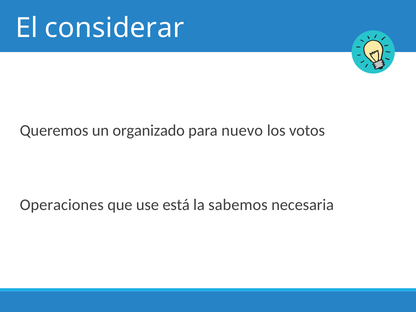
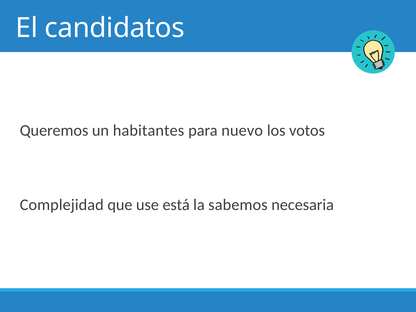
considerar: considerar -> candidatos (115, 28)
organizado: organizado -> habitantes (149, 130)
Operaciones: Operaciones -> Complejidad (62, 205)
